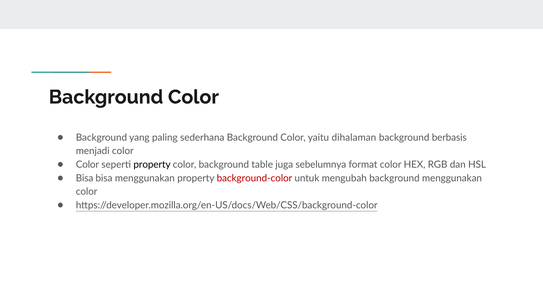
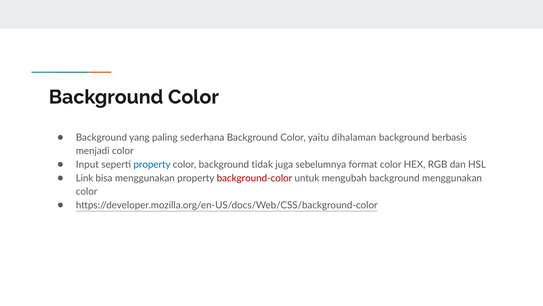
Color: Color -> Input (87, 164)
property colour: black -> blue (152, 164)
table: table -> tidak (262, 164)
Bisa: Bisa -> Link (85, 178)
